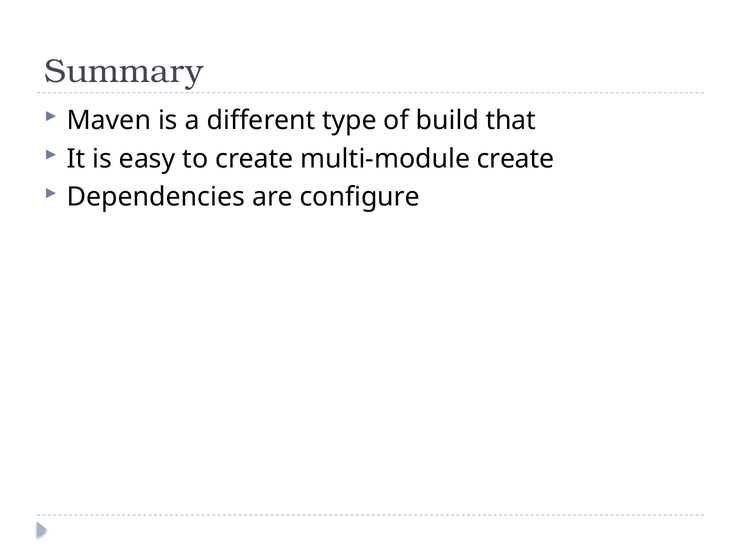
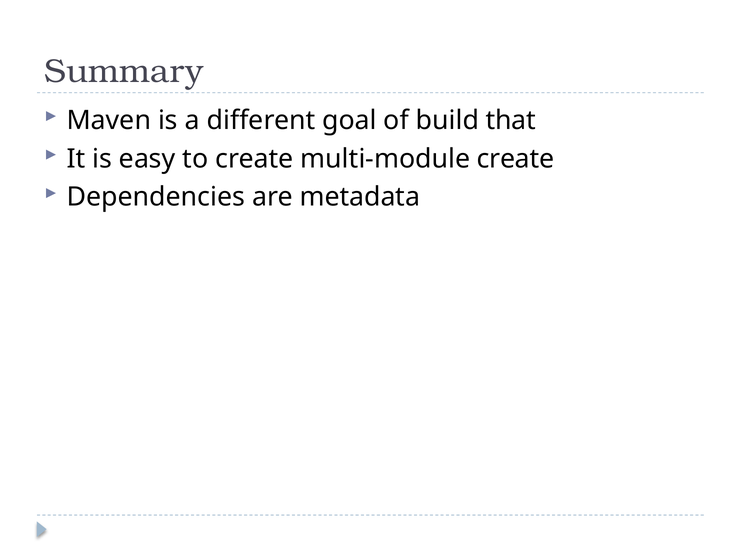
type: type -> goal (349, 120)
configure: configure -> metadata (360, 197)
